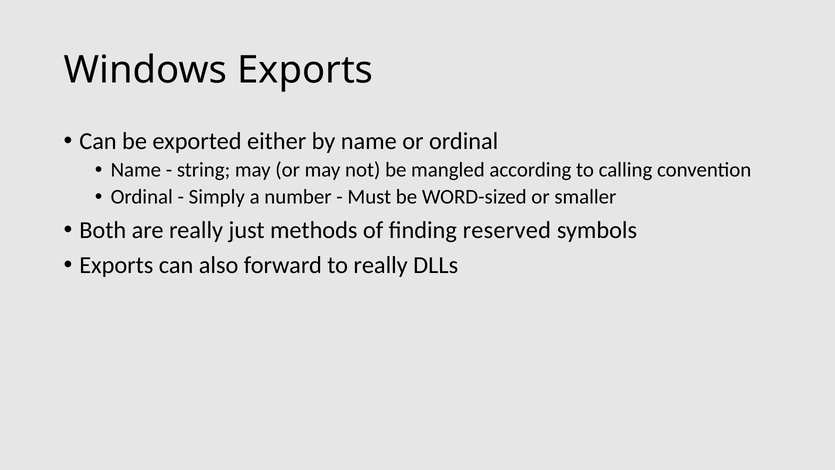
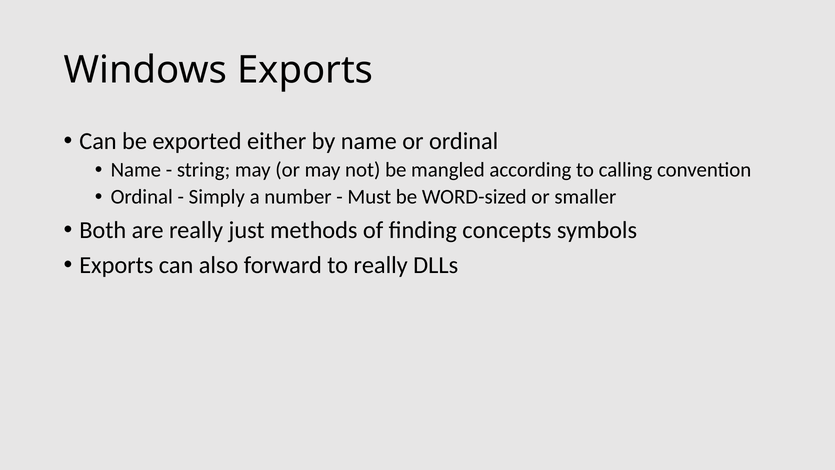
reserved: reserved -> concepts (507, 230)
